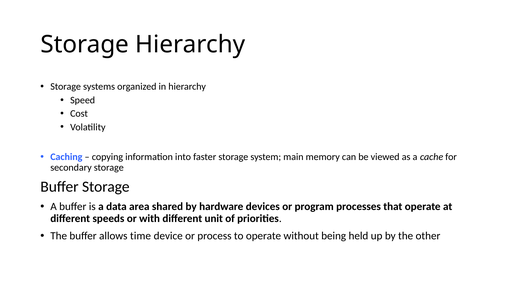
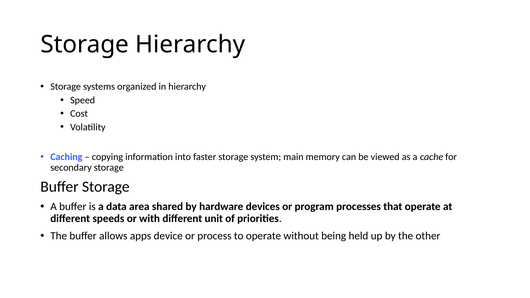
time: time -> apps (141, 236)
